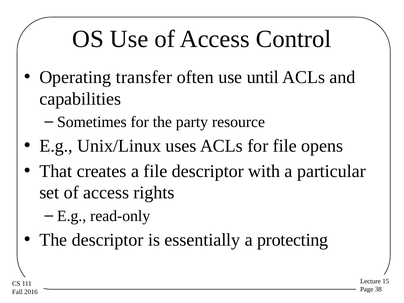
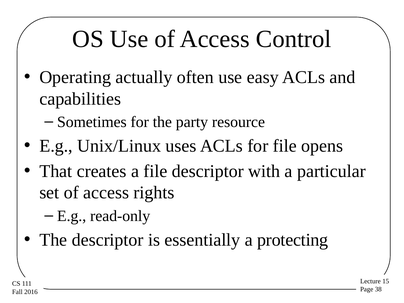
transfer: transfer -> actually (144, 77)
until: until -> easy (263, 77)
